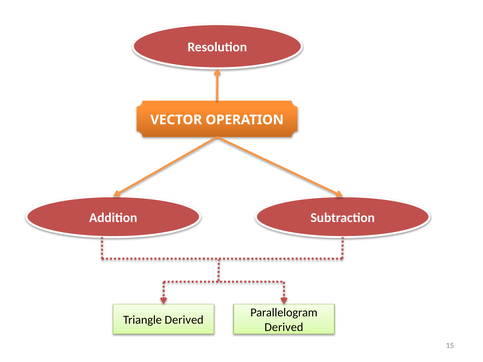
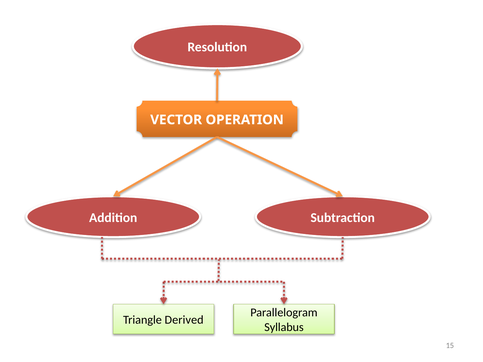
Derived: Derived -> Syllabus (284, 327)
